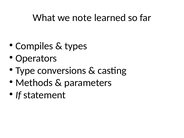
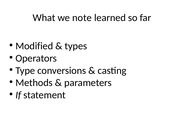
Compiles: Compiles -> Modified (34, 46)
